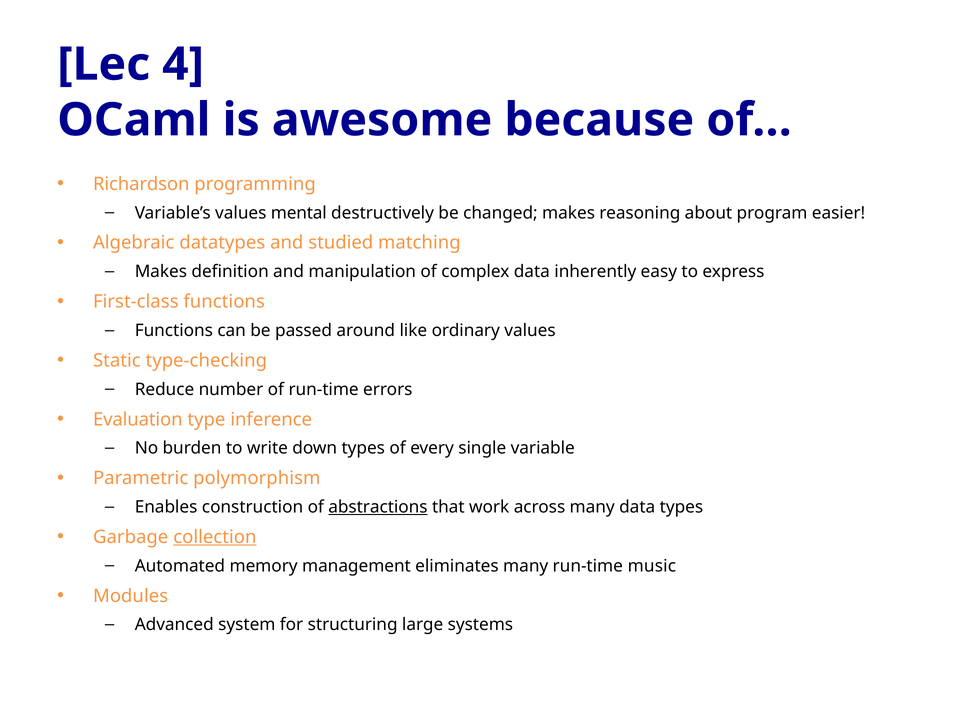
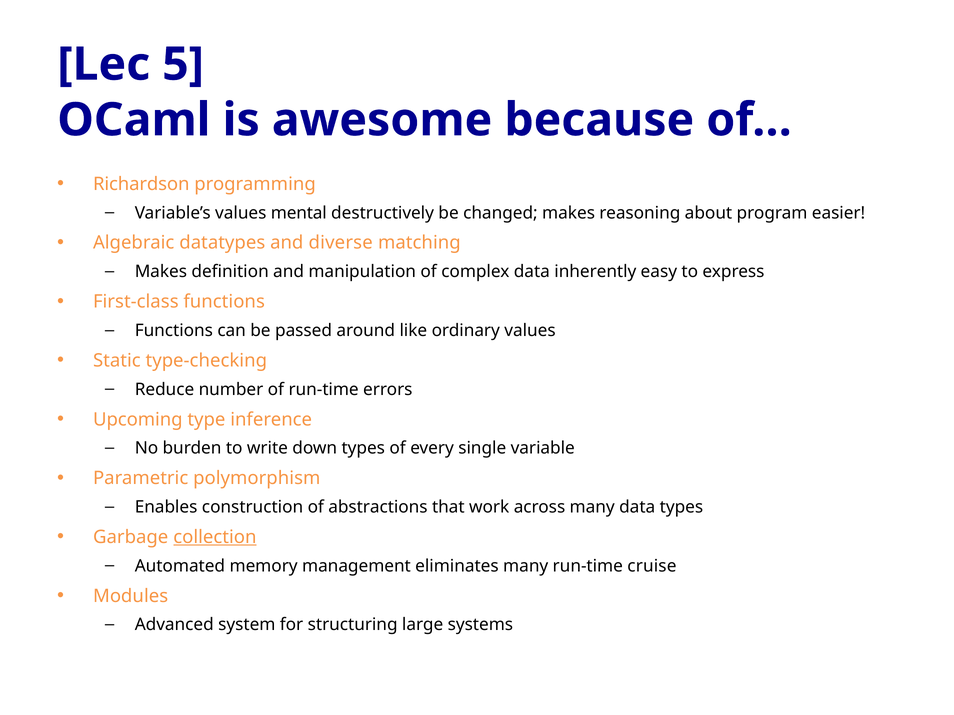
4: 4 -> 5 (183, 64)
studied: studied -> diverse (341, 243)
Evaluation: Evaluation -> Upcoming (138, 420)
abstractions underline: present -> none (378, 507)
music: music -> cruise (652, 566)
